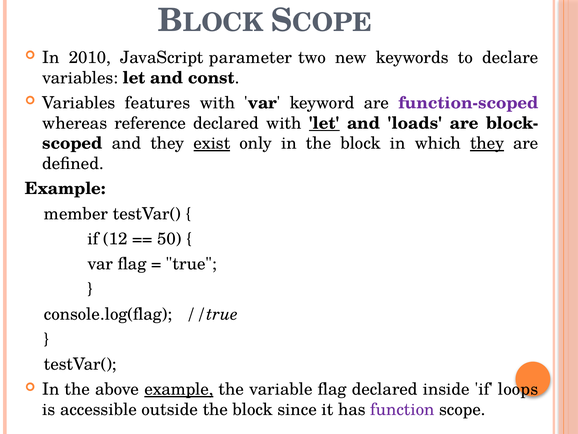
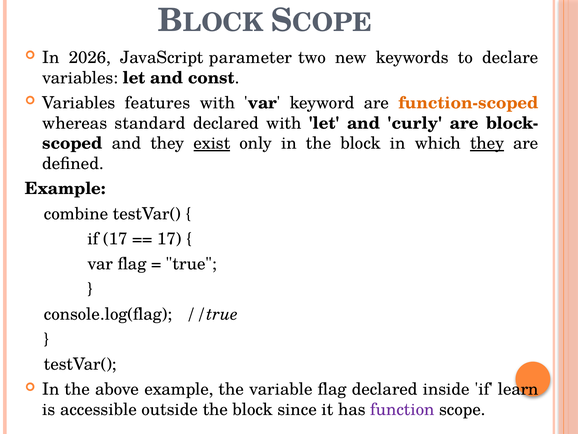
2010: 2010 -> 2026 (90, 57)
function-scoped colour: purple -> orange (468, 103)
reference: reference -> standard (150, 123)
let underline: present -> none (324, 123)
loads: loads -> curly (415, 123)
member: member -> combine (76, 214)
if 12: 12 -> 17 (115, 239)
50: 50 -> 17 (169, 239)
example underline: present -> none (179, 389)
loops: loops -> learn (518, 389)
